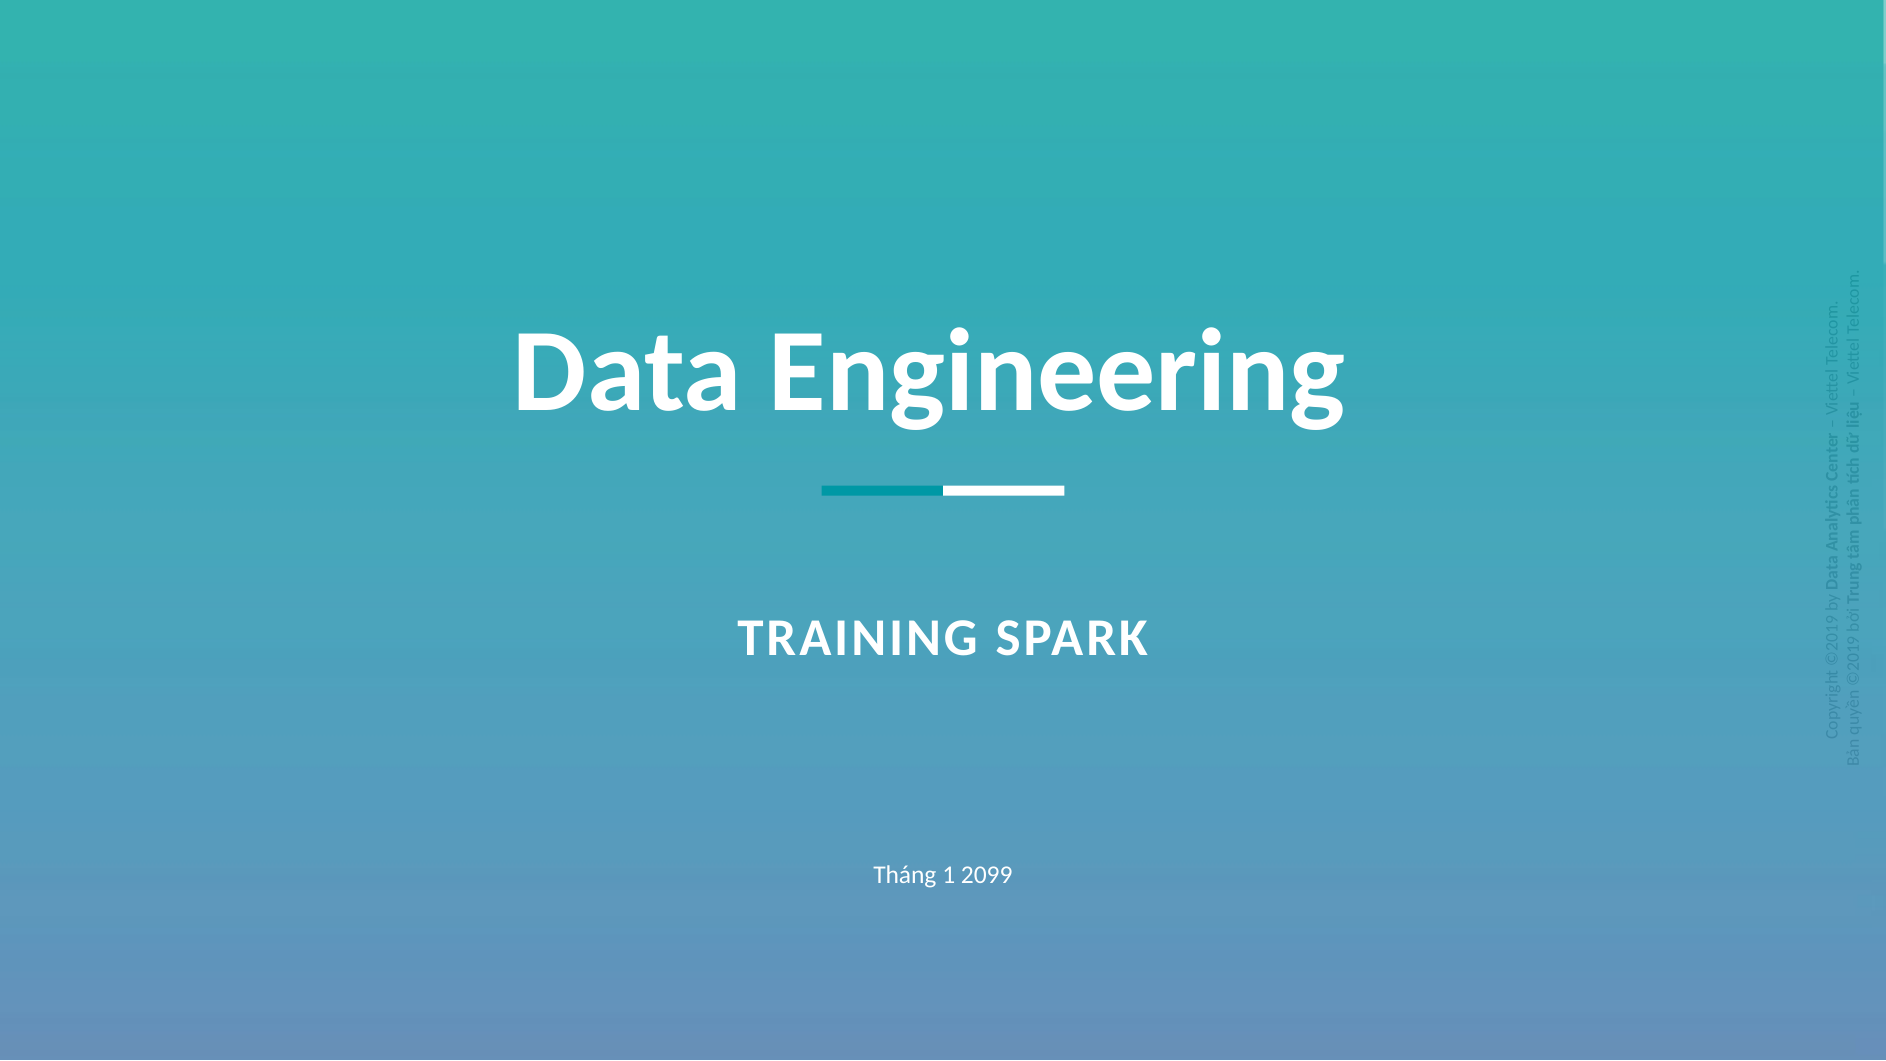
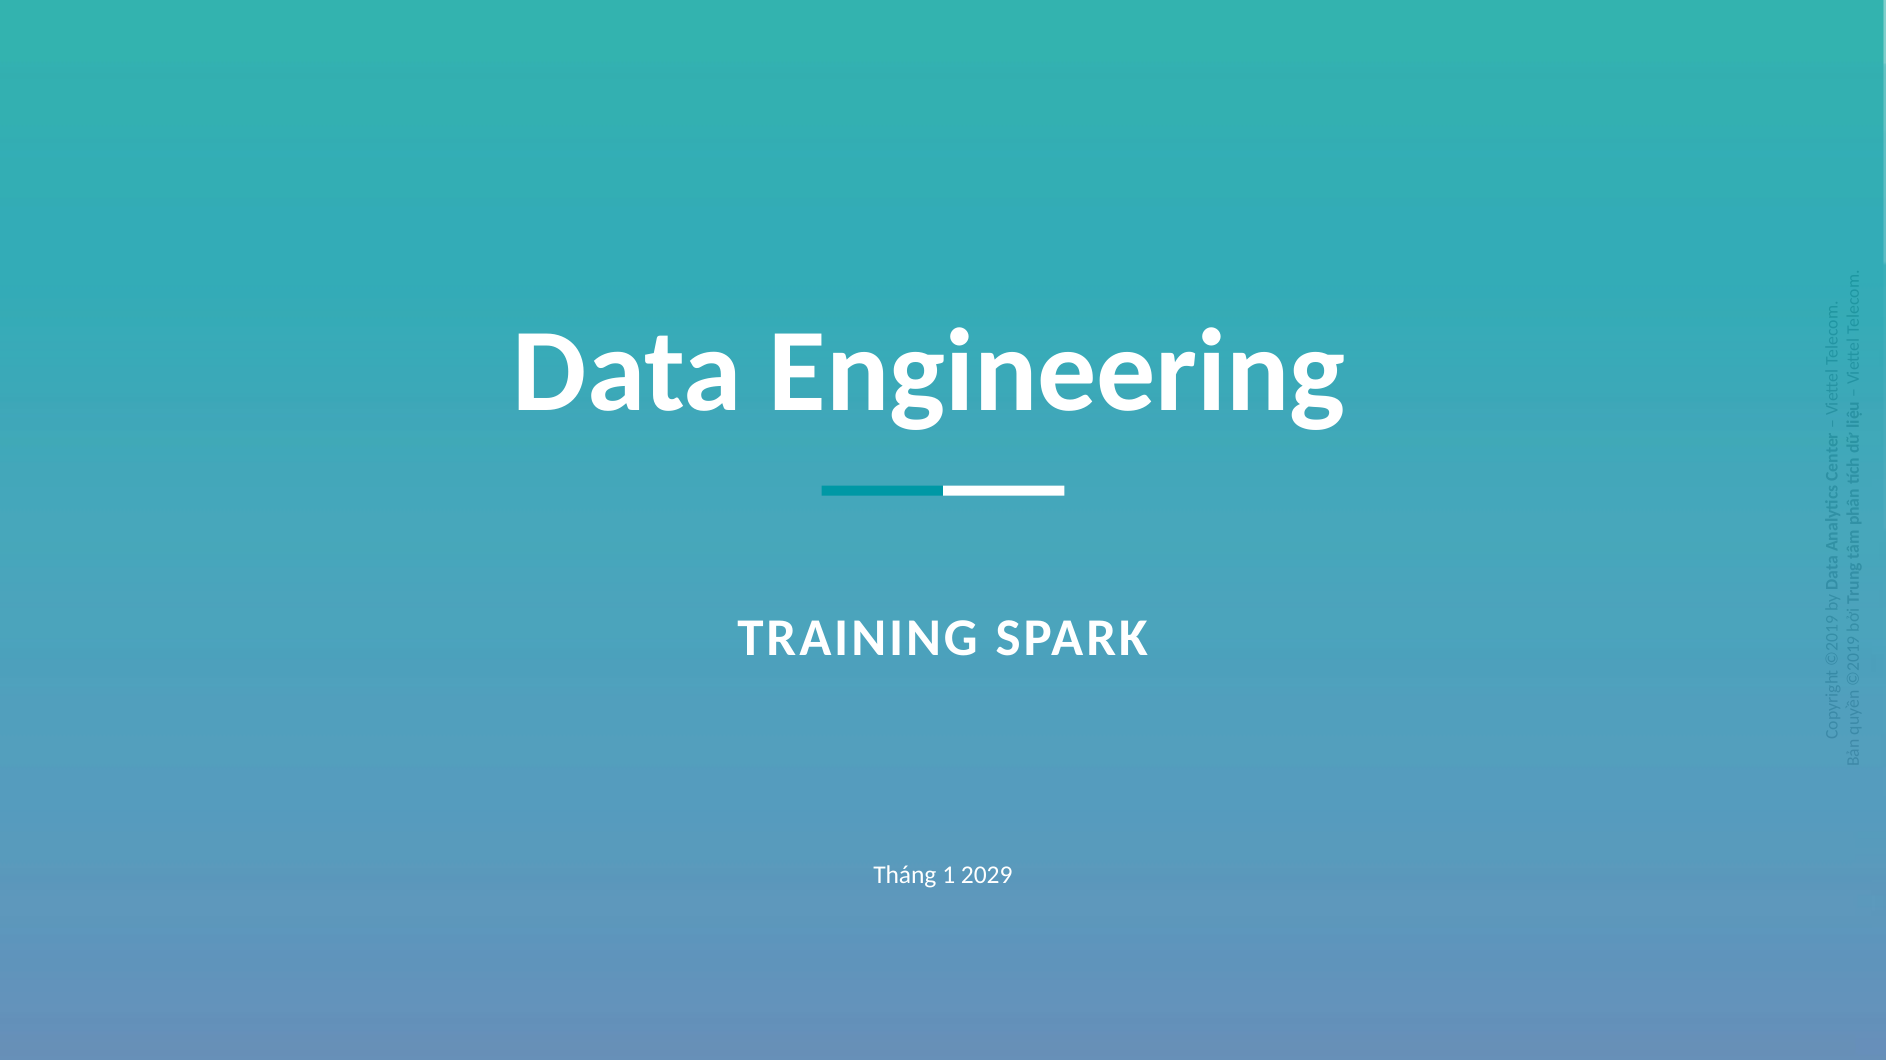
2099: 2099 -> 2029 (987, 875)
